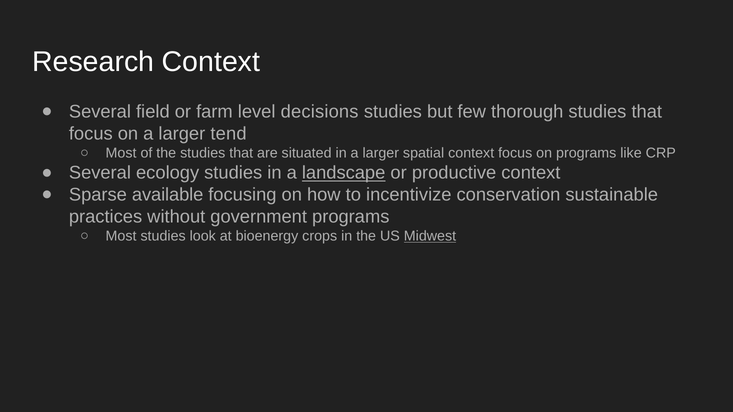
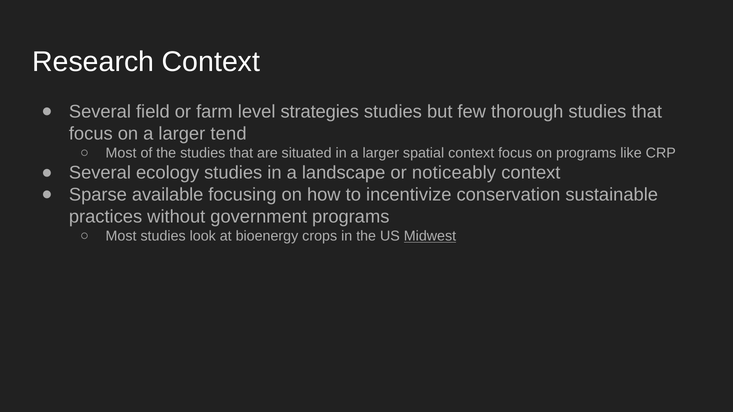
decisions: decisions -> strategies (320, 112)
landscape underline: present -> none (344, 173)
productive: productive -> noticeably (454, 173)
